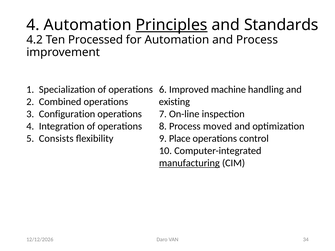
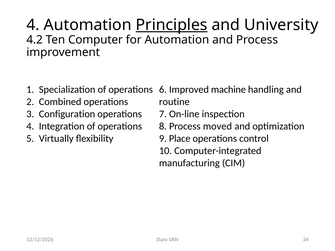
Standards: Standards -> University (281, 25)
Processed: Processed -> Computer (95, 40)
existing: existing -> routine (174, 102)
Consists: Consists -> Virtually (56, 139)
manufacturing underline: present -> none (189, 163)
